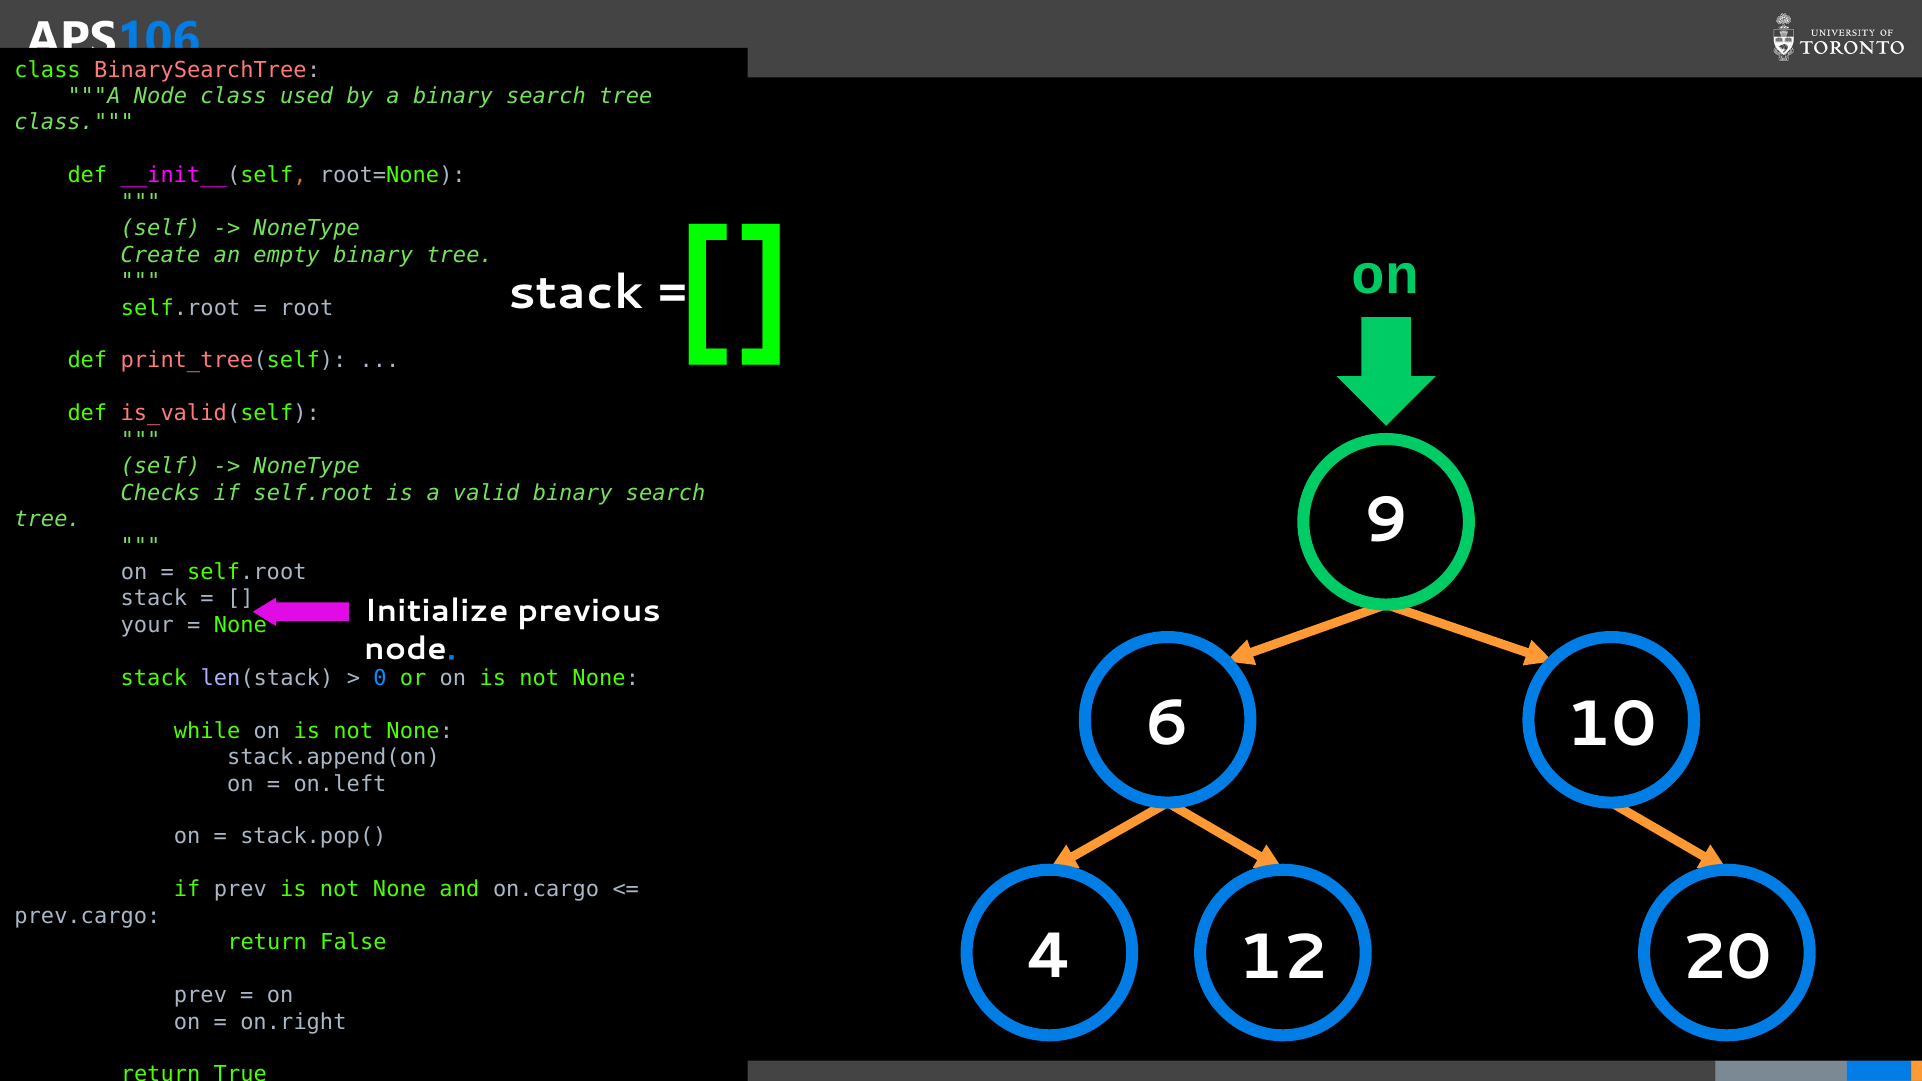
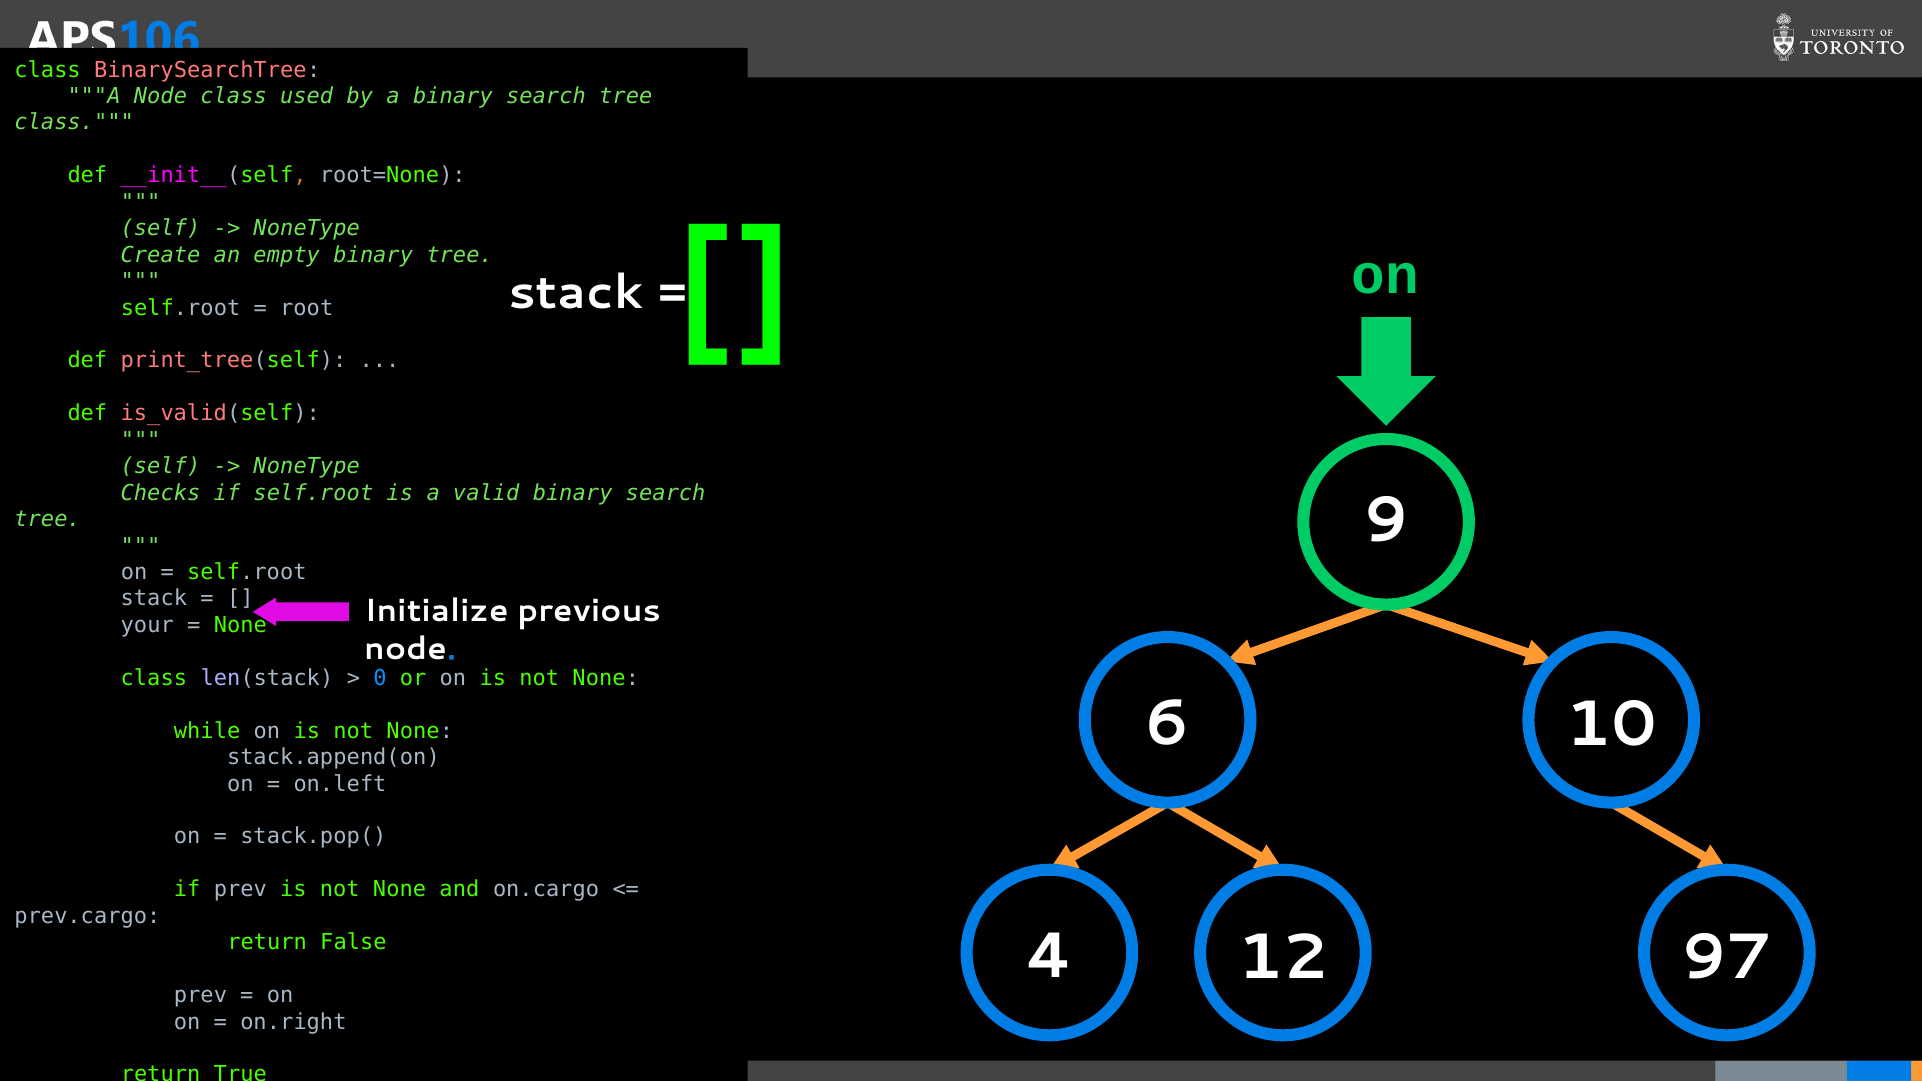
stack: stack -> class (154, 678)
20: 20 -> 97 (1727, 957)
